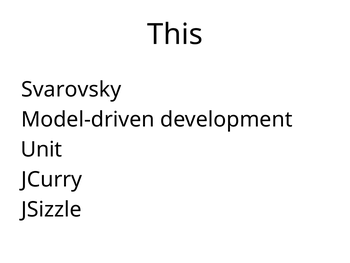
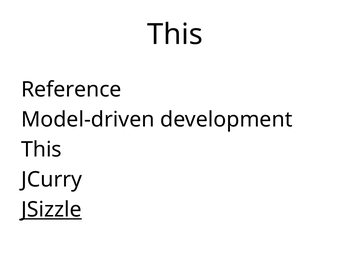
Svarovsky: Svarovsky -> Reference (71, 89)
Unit: Unit -> This (41, 149)
JSizzle underline: none -> present (51, 209)
